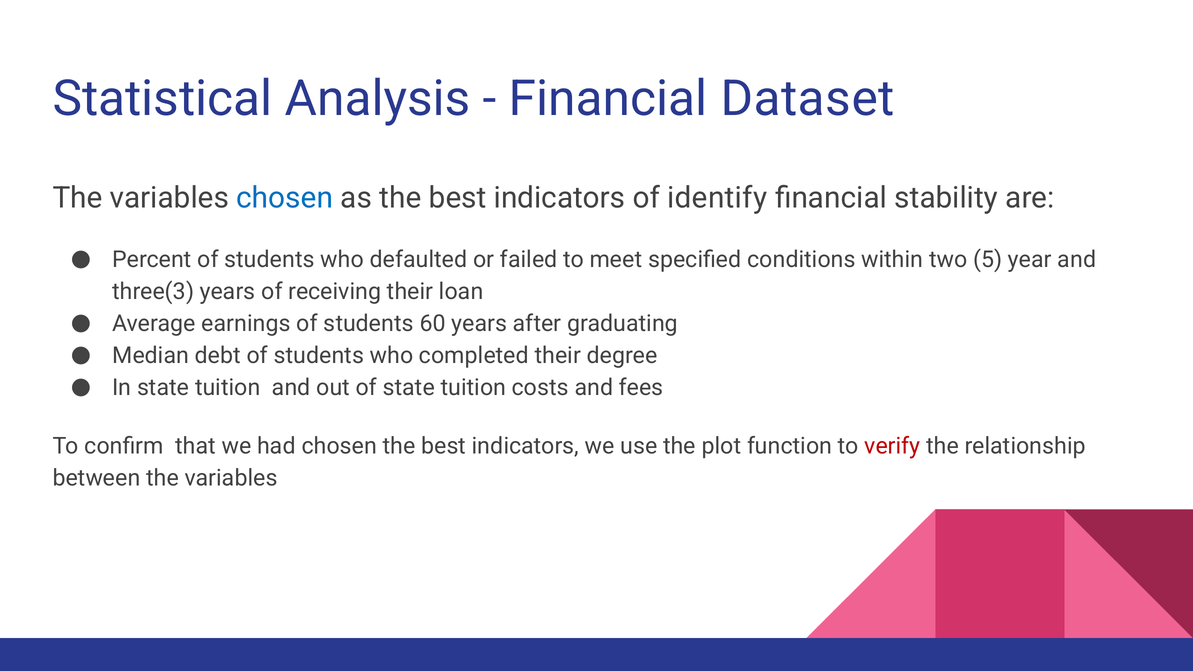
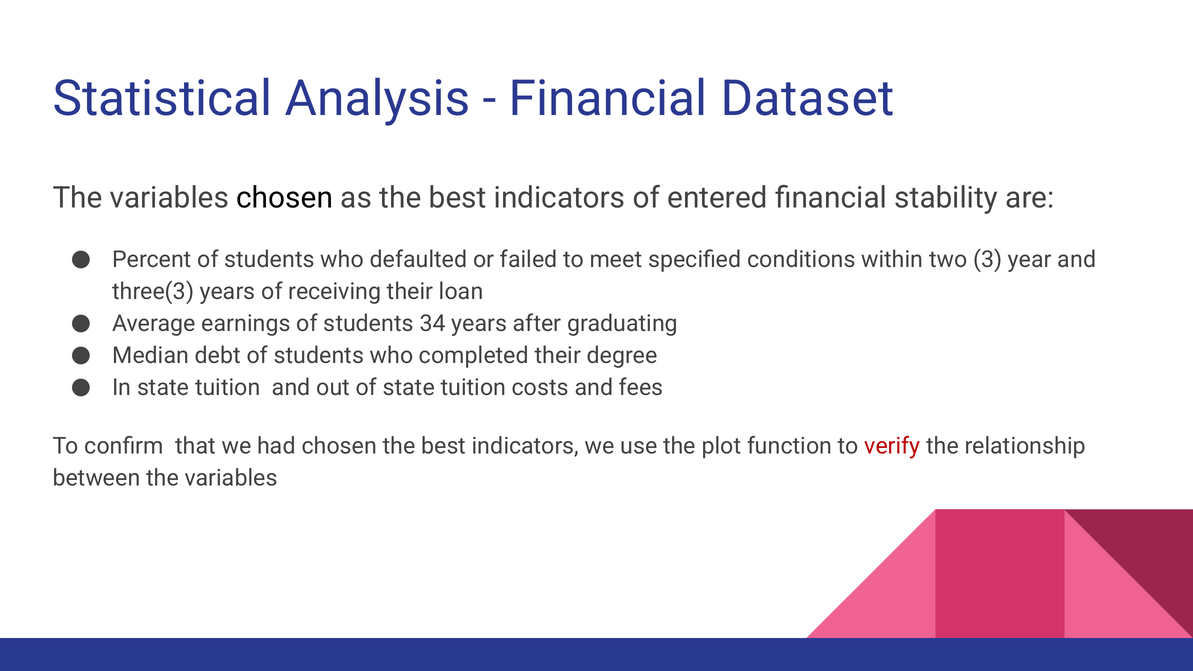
chosen colour: blue -> black (285, 198)
identify: identify -> entered (717, 198)
5: 5 -> 3 (988, 260)
60: 60 -> 34 (433, 324)
